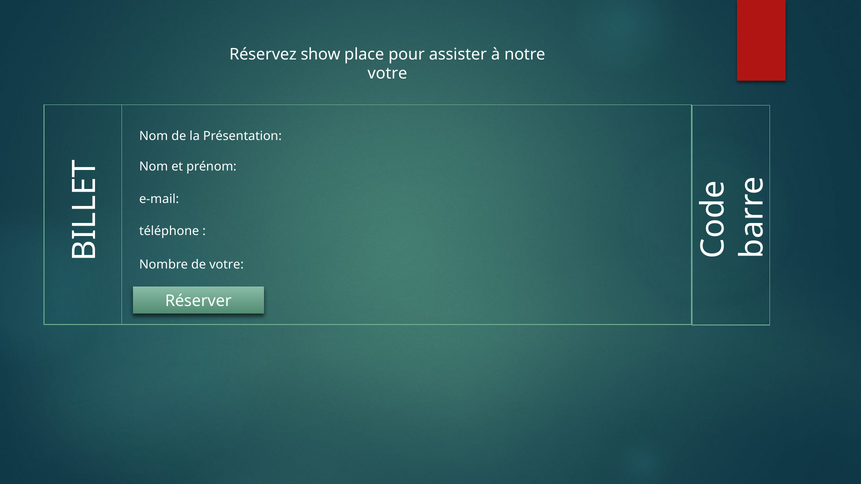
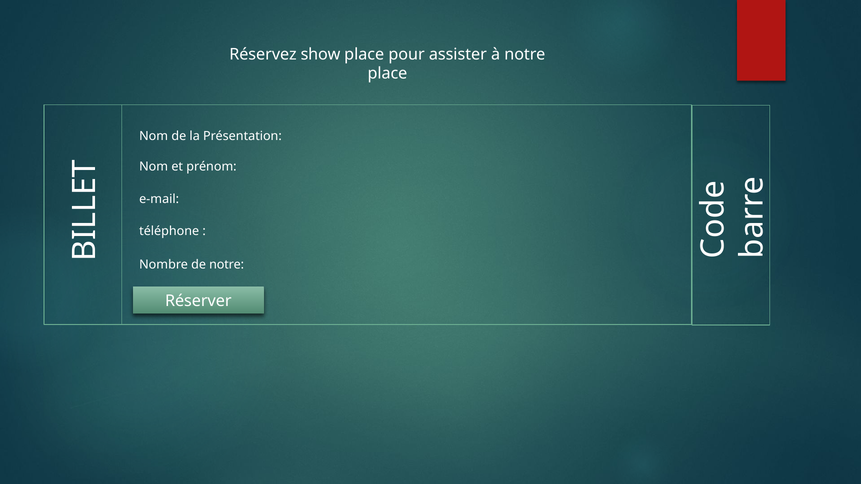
votre: votre -> place (387, 74)
de votre: votre -> notre (227, 265)
